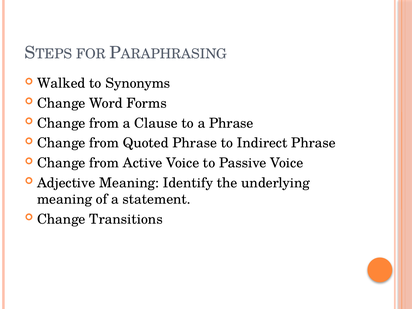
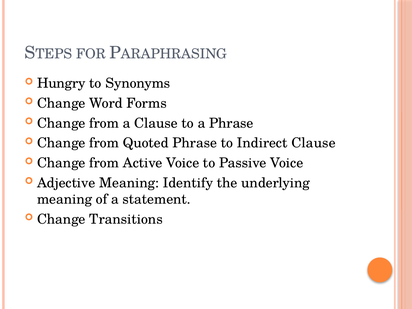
Walked: Walked -> Hungry (61, 83)
Indirect Phrase: Phrase -> Clause (313, 143)
